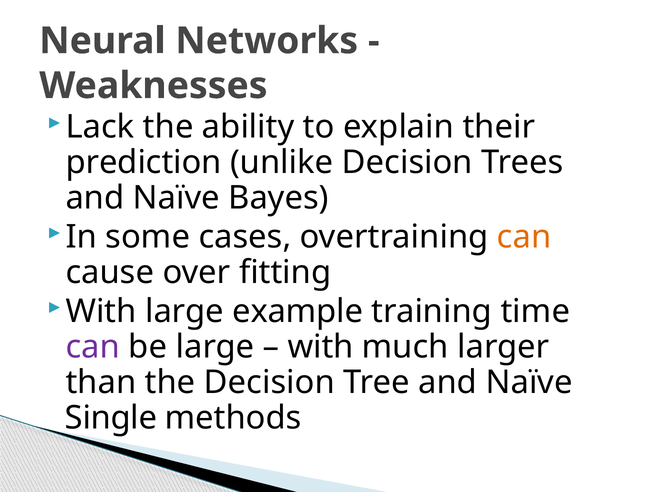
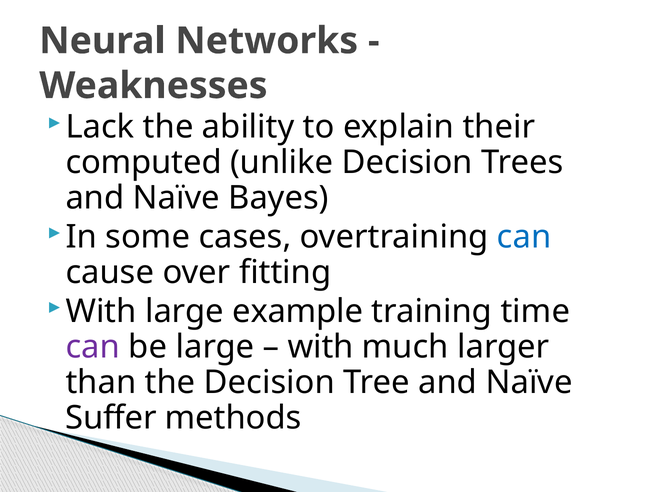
prediction: prediction -> computed (144, 162)
can colour: orange -> blue (524, 237)
Single: Single -> Suffer (111, 418)
